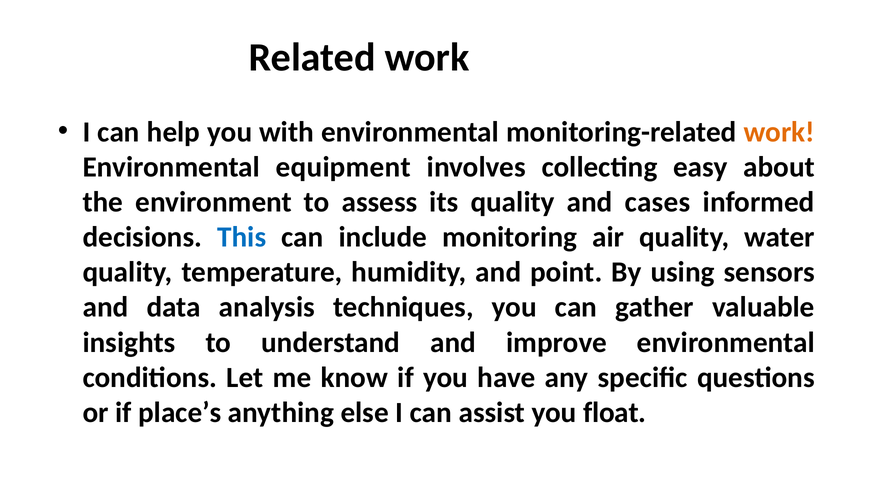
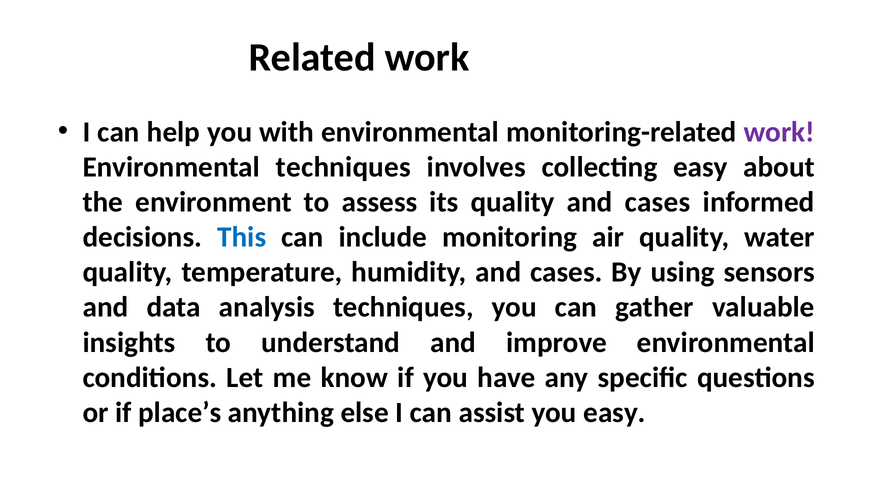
work colour: orange -> purple (779, 132)
Environmental equipment: equipment -> techniques (343, 167)
humidity and point: point -> cases (566, 272)
you float: float -> easy (615, 413)
